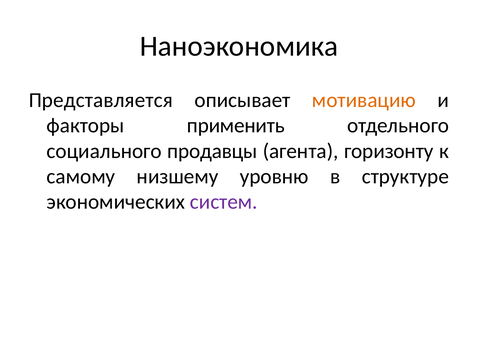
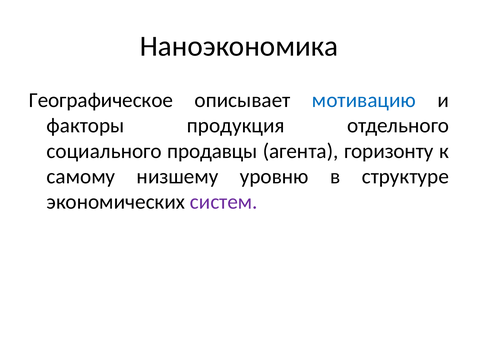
Представляется: Представляется -> Географическое (101, 100)
мотивацию colour: orange -> blue (364, 100)
применить: применить -> продукция (236, 126)
